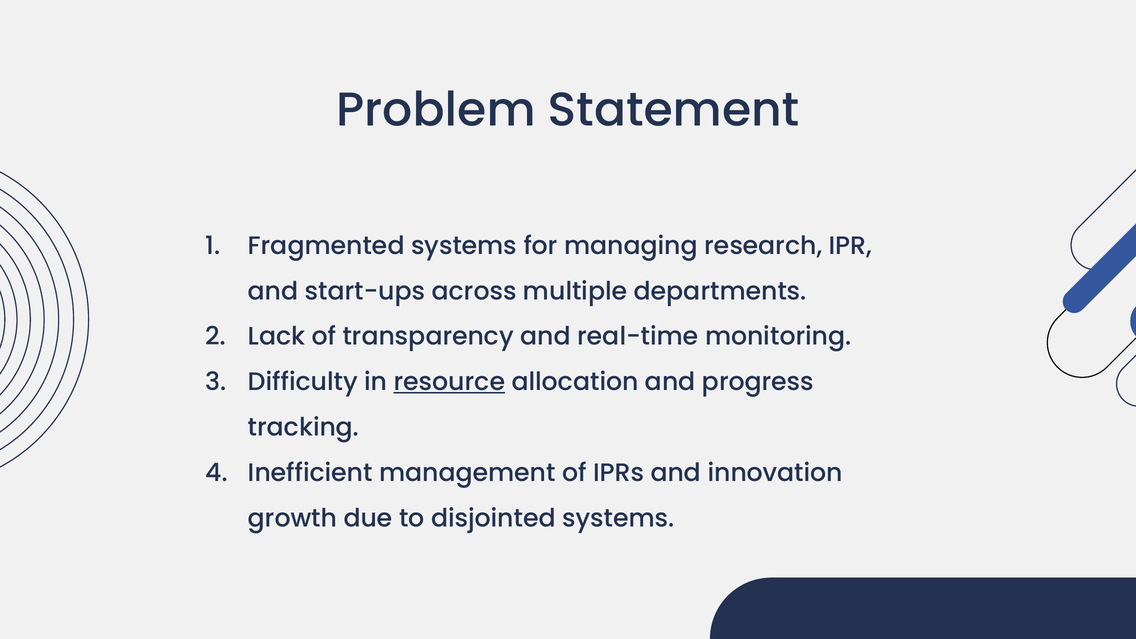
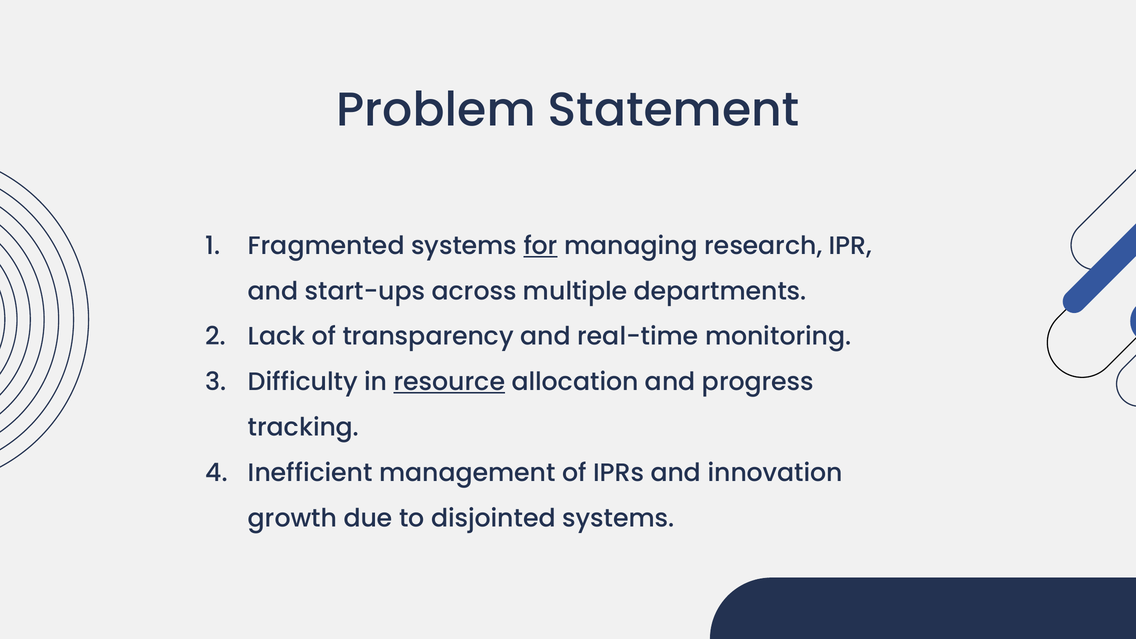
for underline: none -> present (541, 246)
